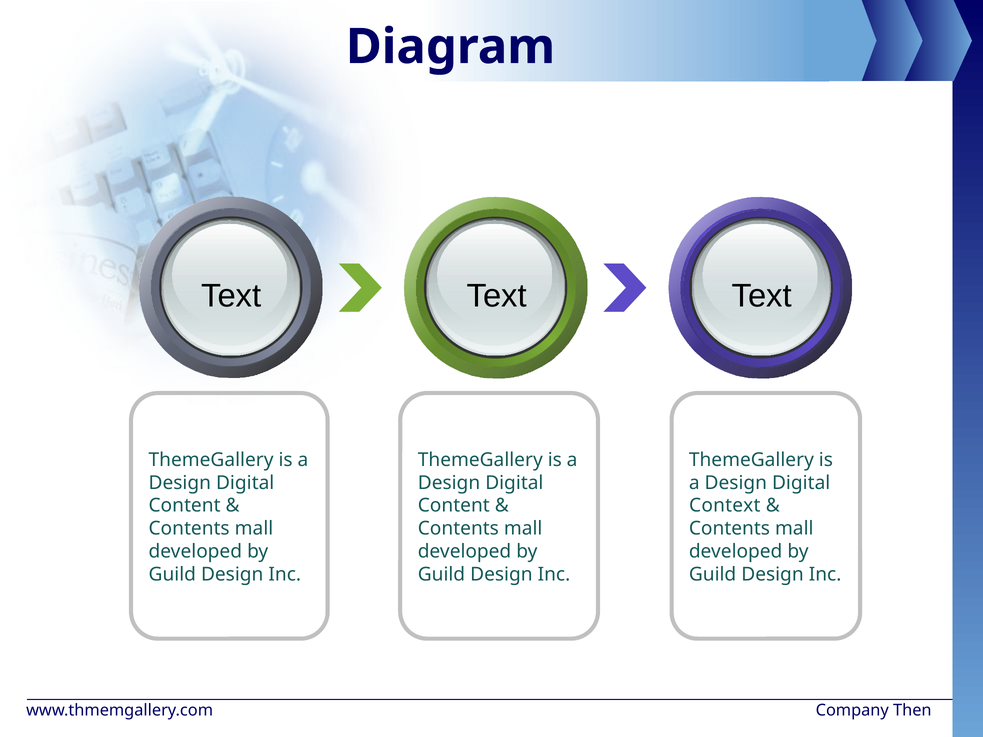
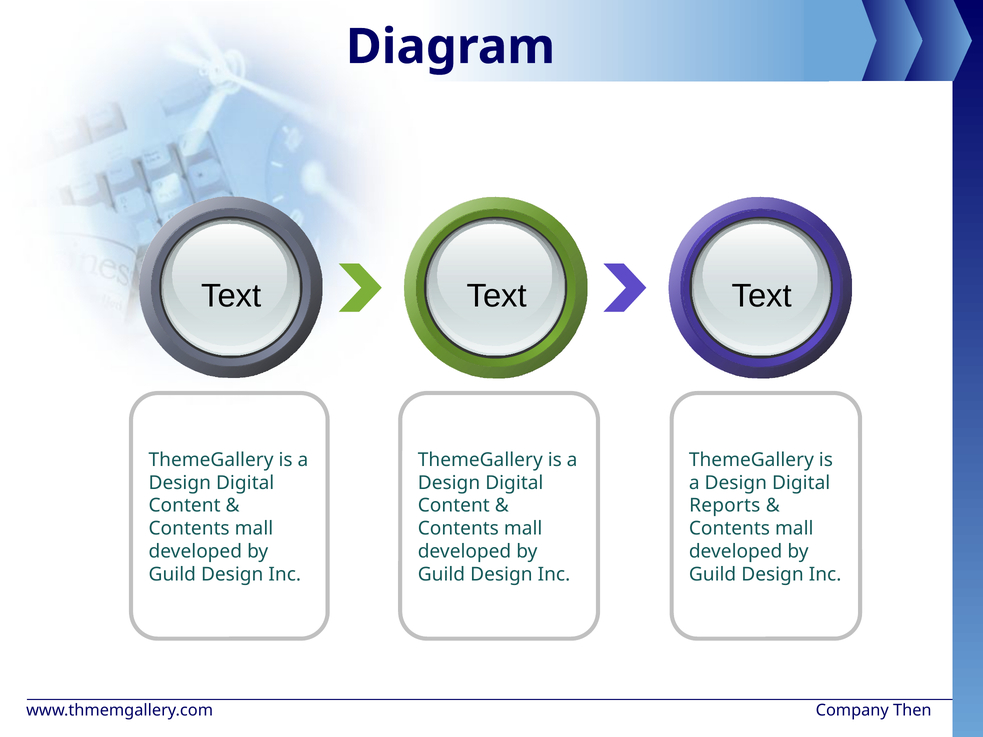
Context: Context -> Reports (725, 506)
